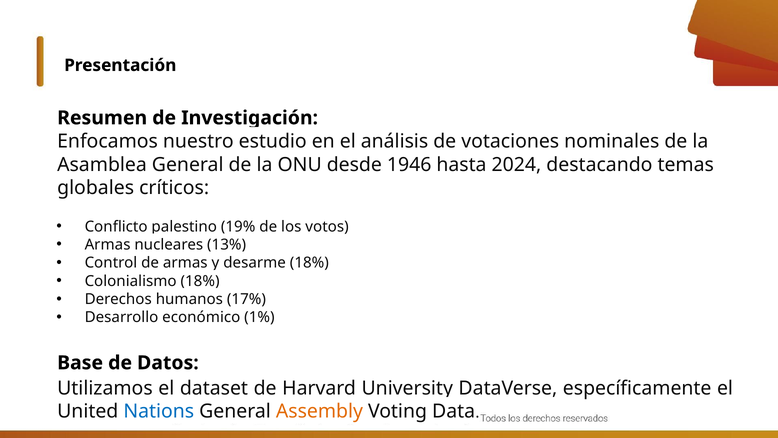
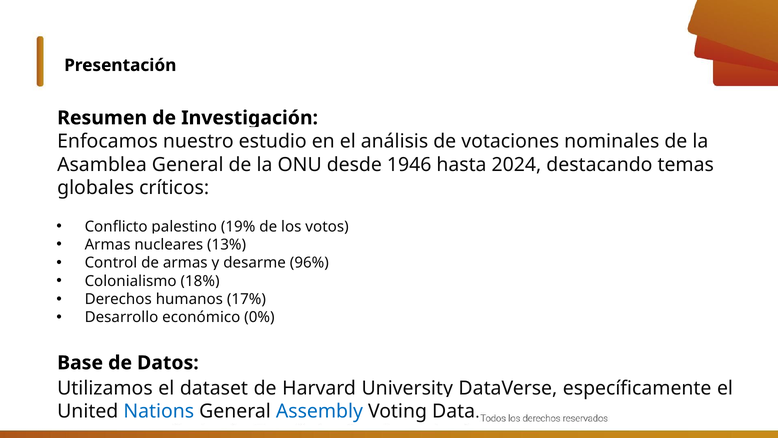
desarme 18%: 18% -> 96% (309, 263)
1%: 1% -> 0% (259, 317)
Assembly colour: orange -> blue (319, 411)
